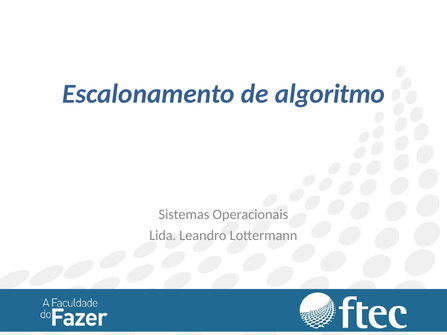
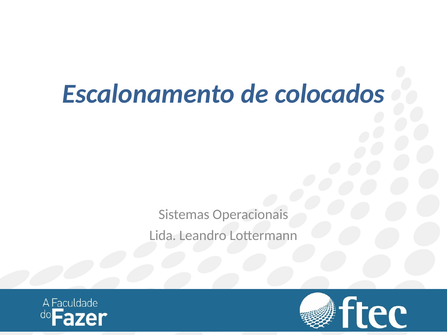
algoritmo: algoritmo -> colocados (330, 94)
